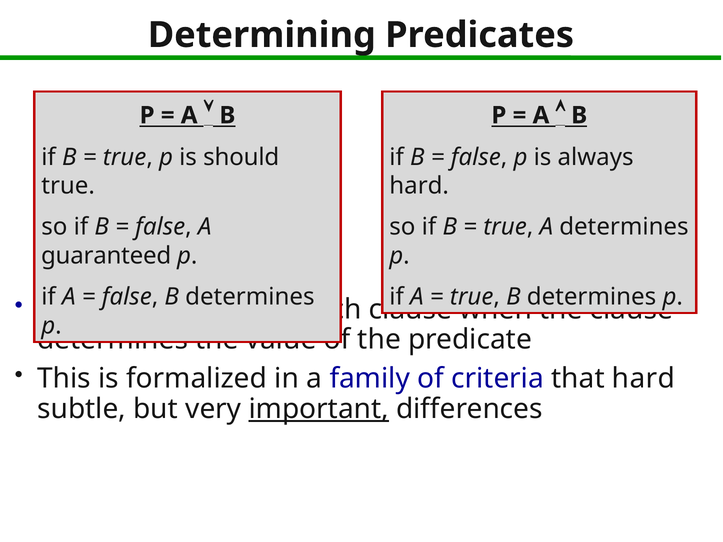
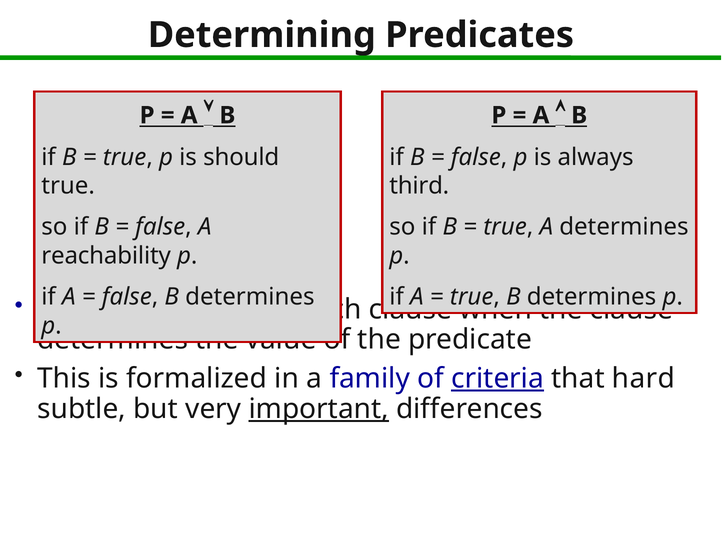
hard: hard -> third (419, 186)
guaranteed: guaranteed -> reachability (106, 256)
criteria underline: none -> present (498, 379)
